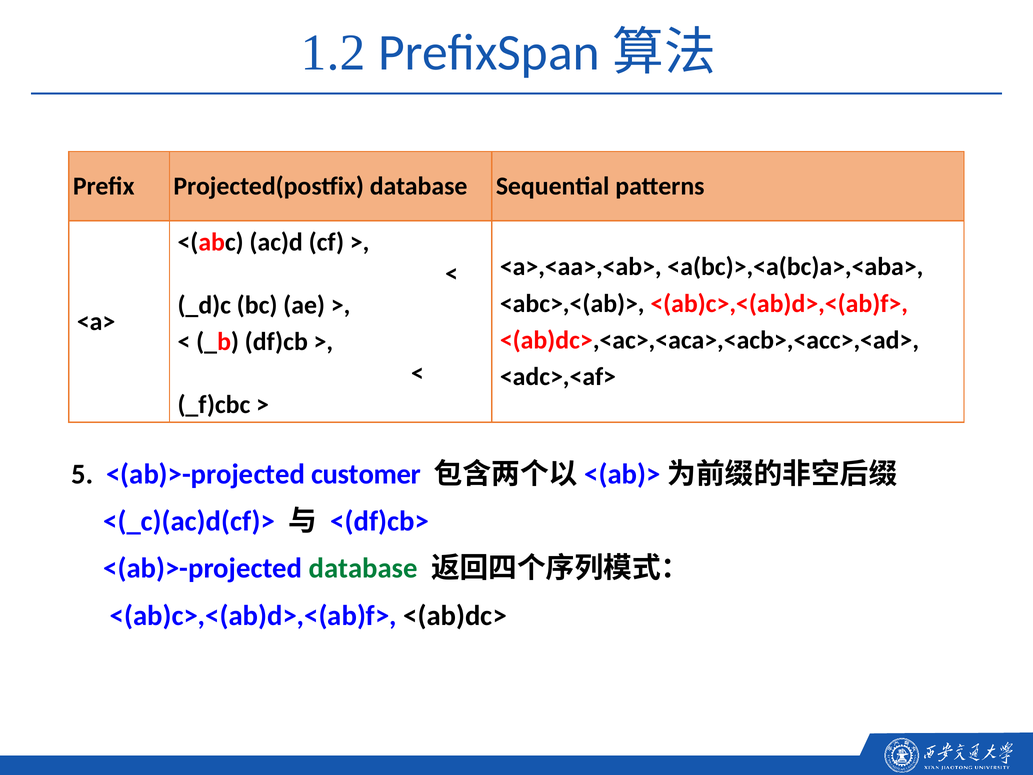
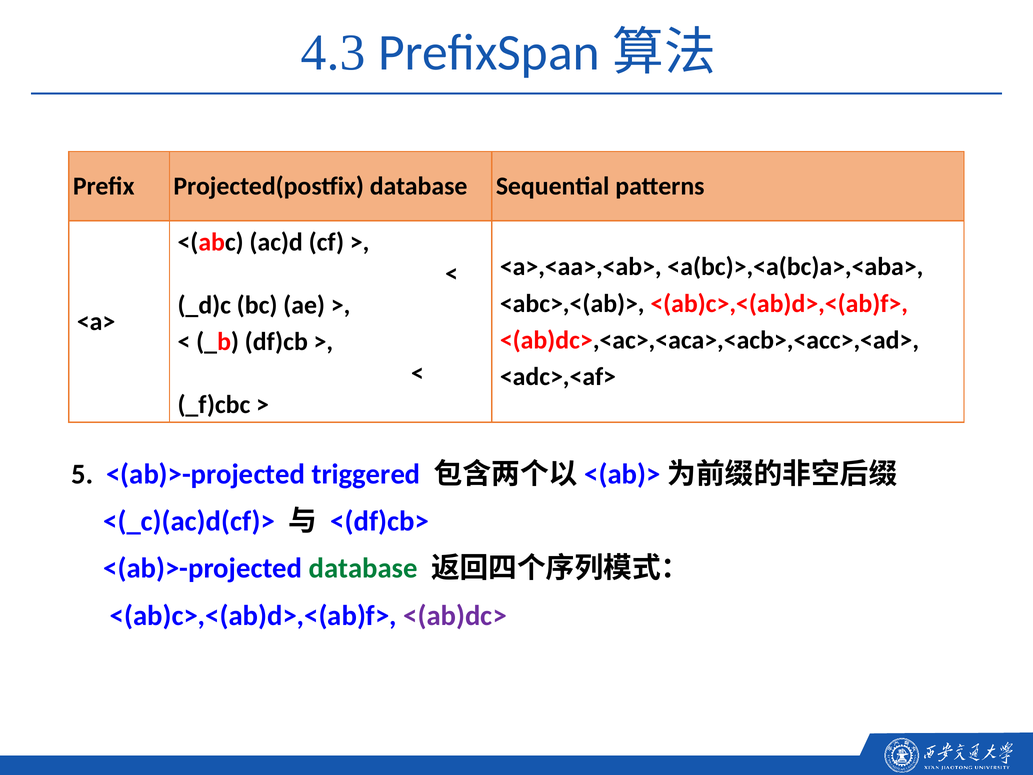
1.2: 1.2 -> 4.3 (333, 53)
customer: customer -> triggered (366, 474)
<(ab)dc> colour: black -> purple (455, 615)
